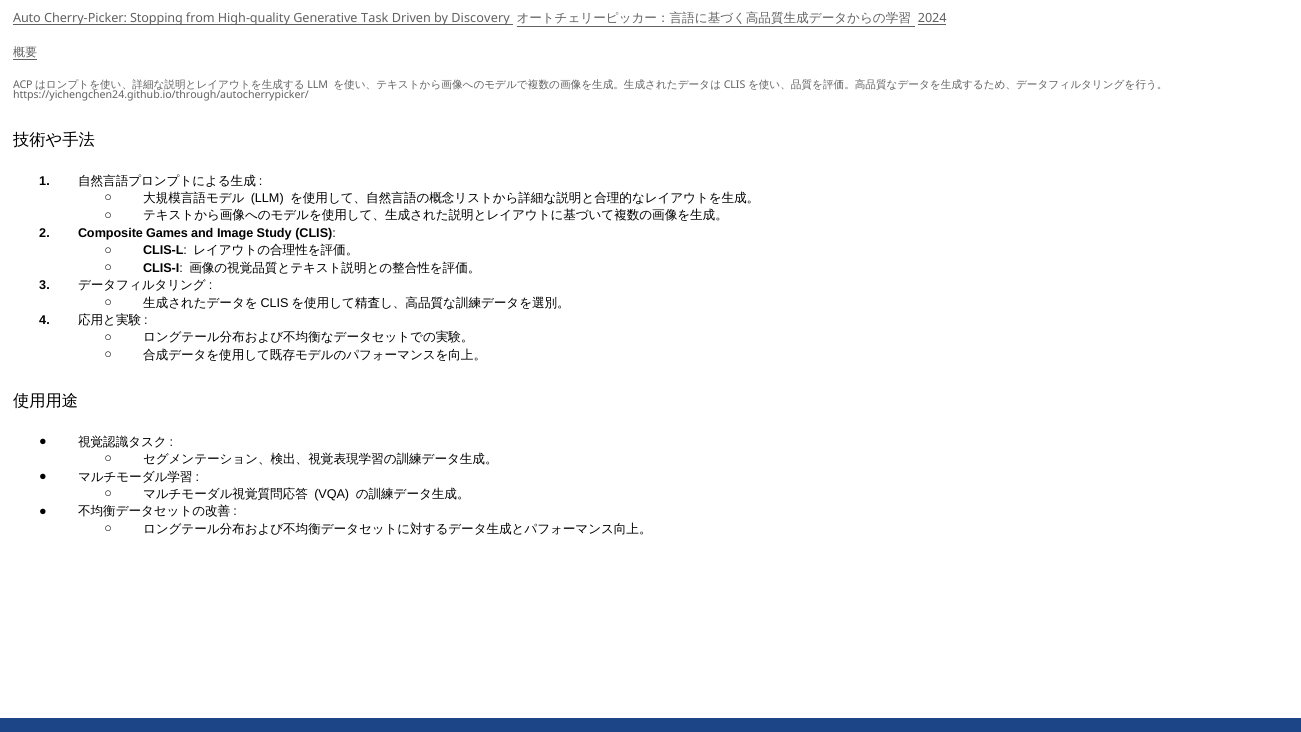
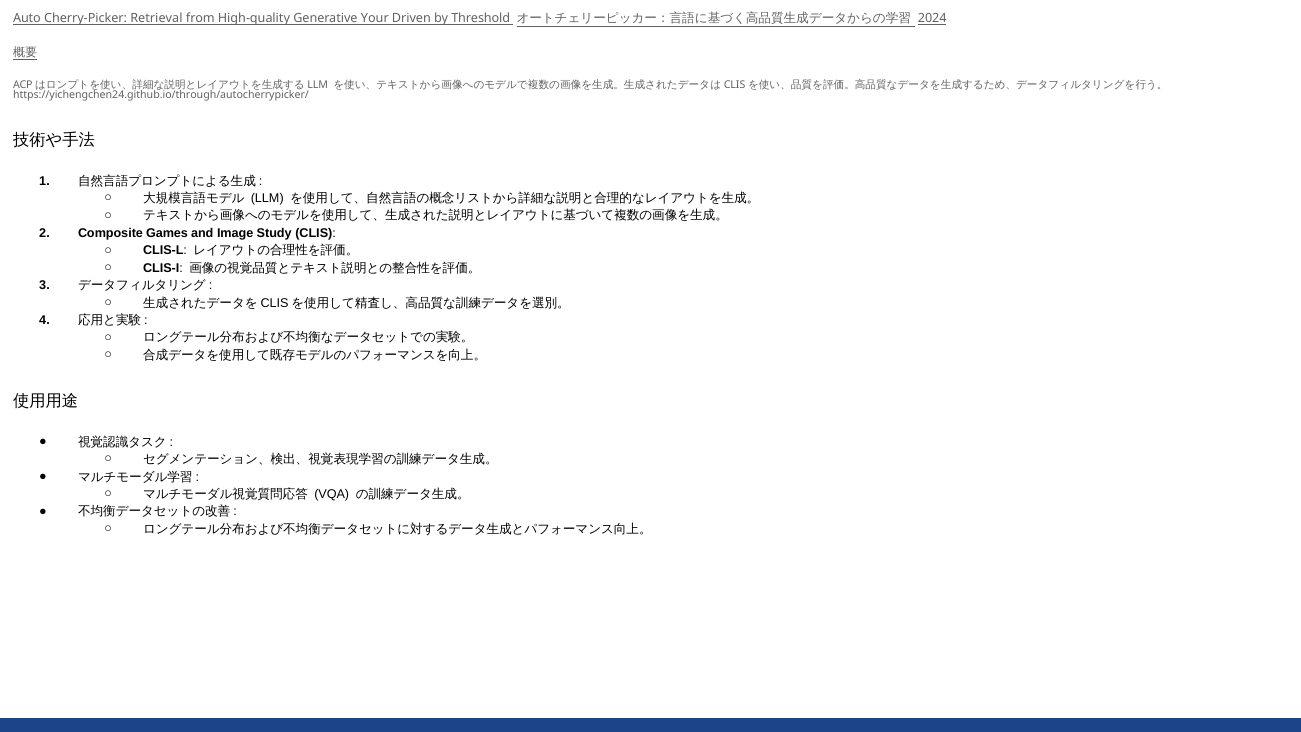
Stopping: Stopping -> Retrieval (156, 19)
Task: Task -> Your (375, 19)
Discovery: Discovery -> Threshold (481, 19)
